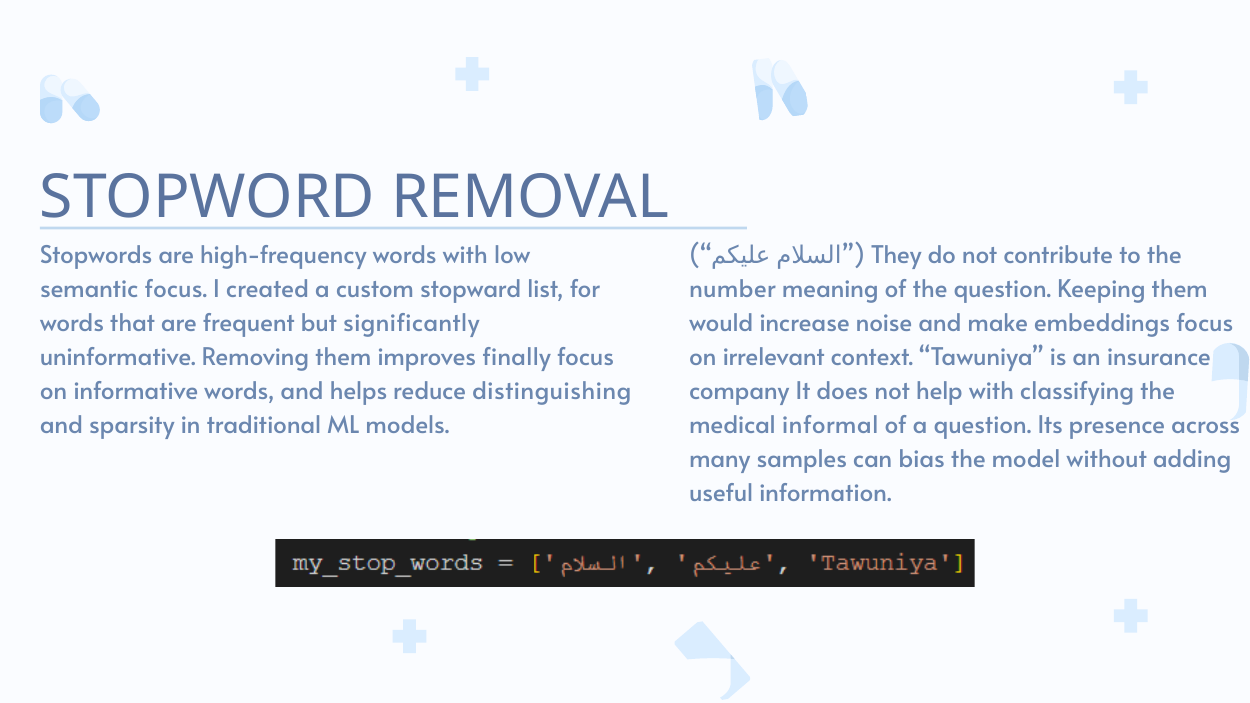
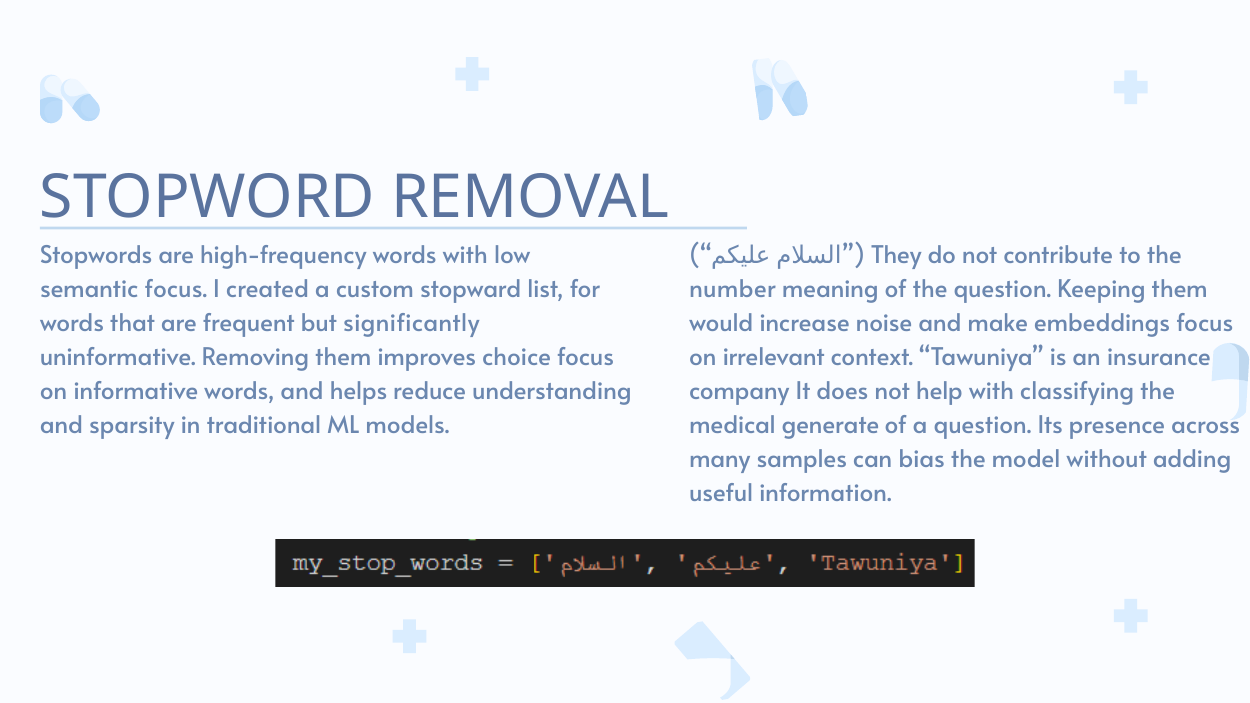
finally: finally -> choice (517, 357)
distinguishing: distinguishing -> understanding (552, 391)
informal: informal -> generate (830, 425)
